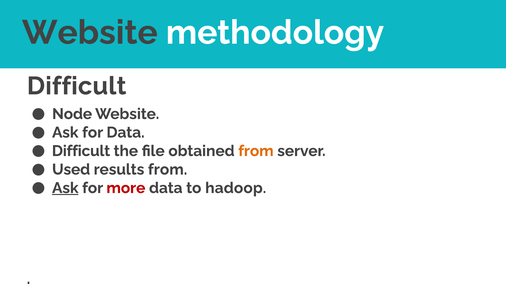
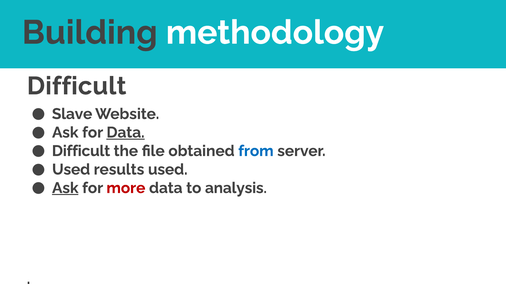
Website: Website -> Building (90, 33)
Node: Node -> Slave (72, 114)
Data underline: none -> present (126, 133)
from colour: orange -> blue (256, 151)
results from: from -> used (168, 170)
hadoop: hadoop -> analysis (236, 188)
